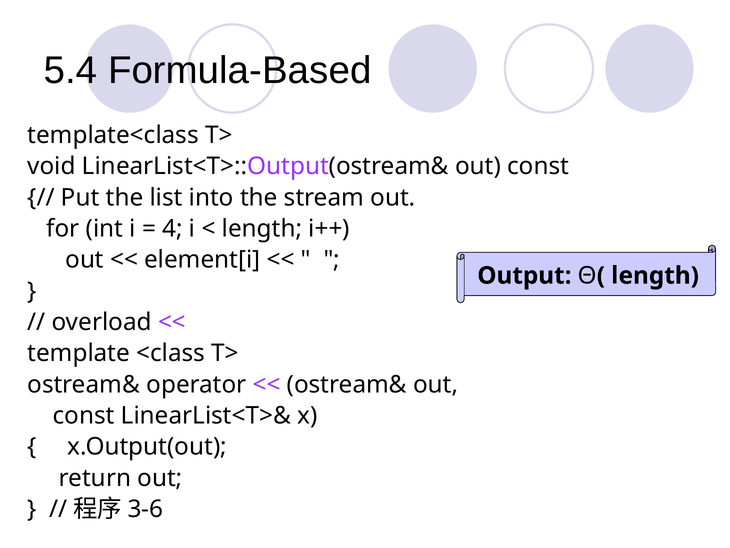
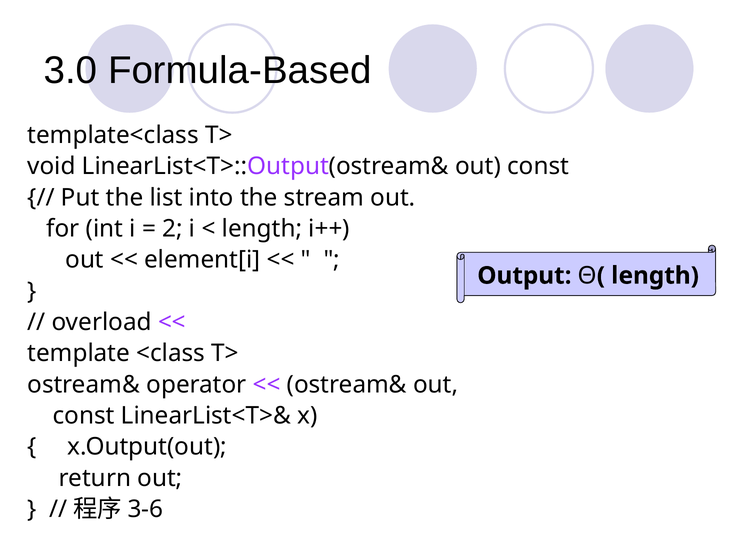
5.4: 5.4 -> 3.0 (71, 70)
4: 4 -> 2 (172, 229)
